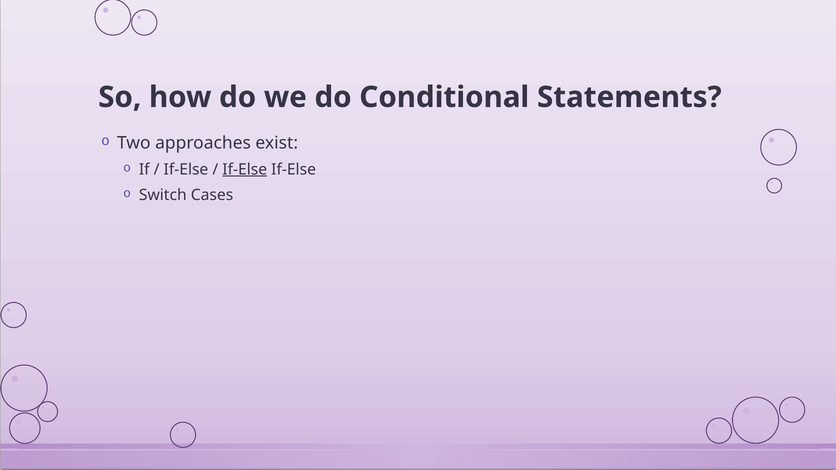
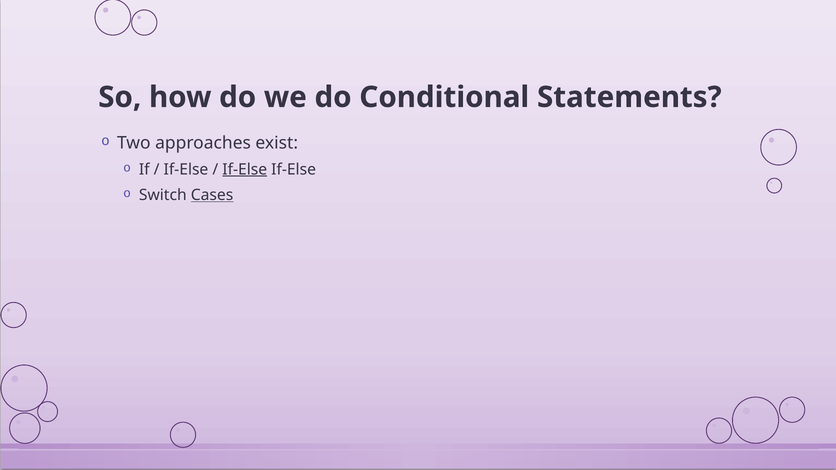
Cases underline: none -> present (212, 195)
